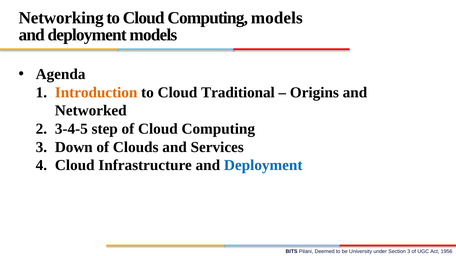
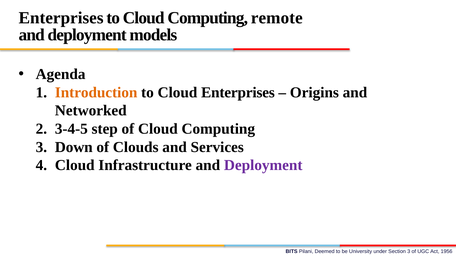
Networking: Networking -> Enterprises (61, 18)
Computing models: models -> remote (277, 18)
Cloud Traditional: Traditional -> Enterprises (238, 93)
Deployment colour: blue -> purple (263, 166)
